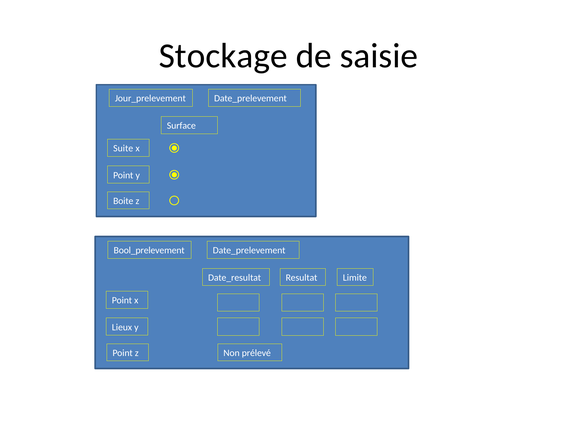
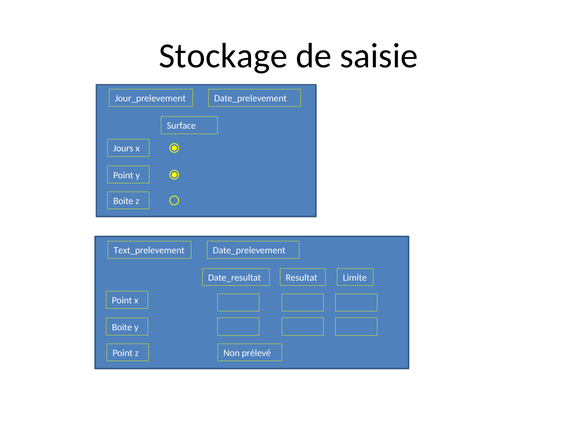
Suite: Suite -> Jours (123, 148)
Bool_prelevement: Bool_prelevement -> Text_prelevement (149, 250)
Lieux: Lieux -> Boite (122, 327)
